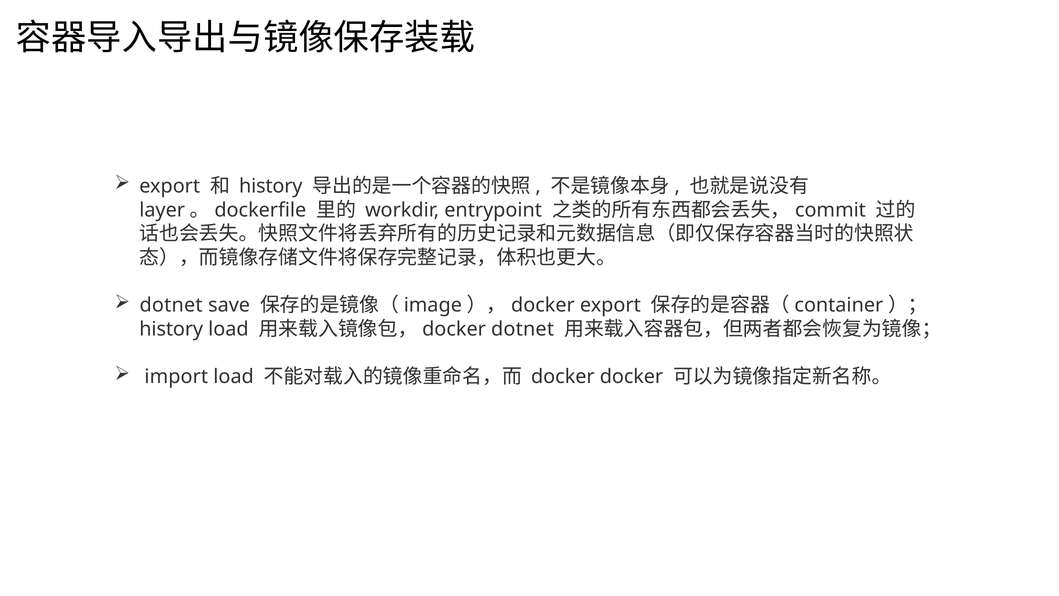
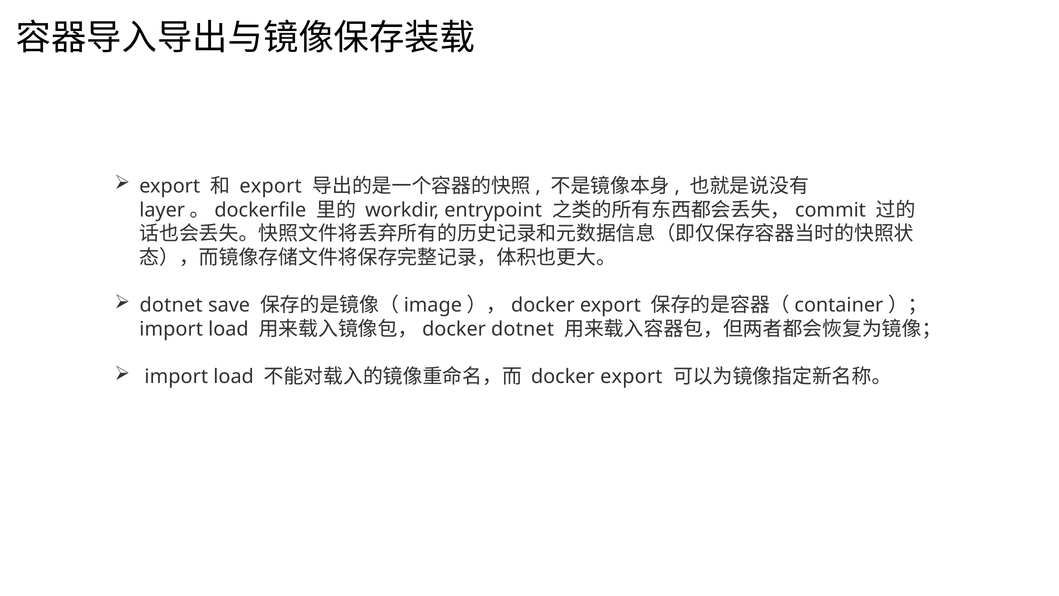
history: history -> export (271, 186)
history: history -> import (171, 329)
docker docker: docker -> export (631, 377)
